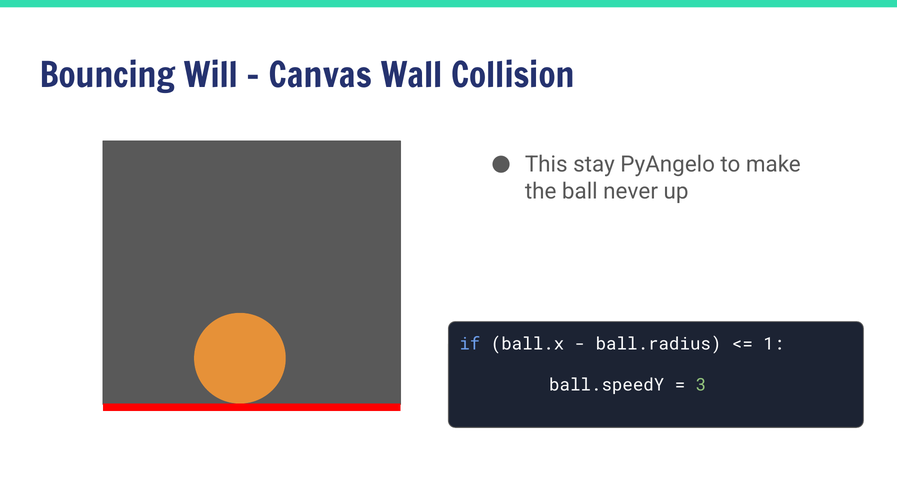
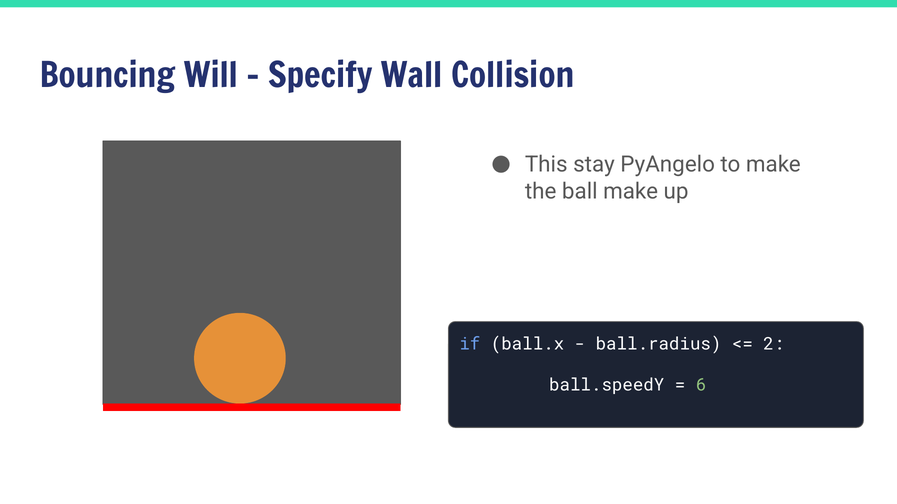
Canvas: Canvas -> Specify (320, 76)
ball never: never -> make (631, 191)
1: 1 -> 2 (774, 345)
3: 3 -> 6 (701, 385)
